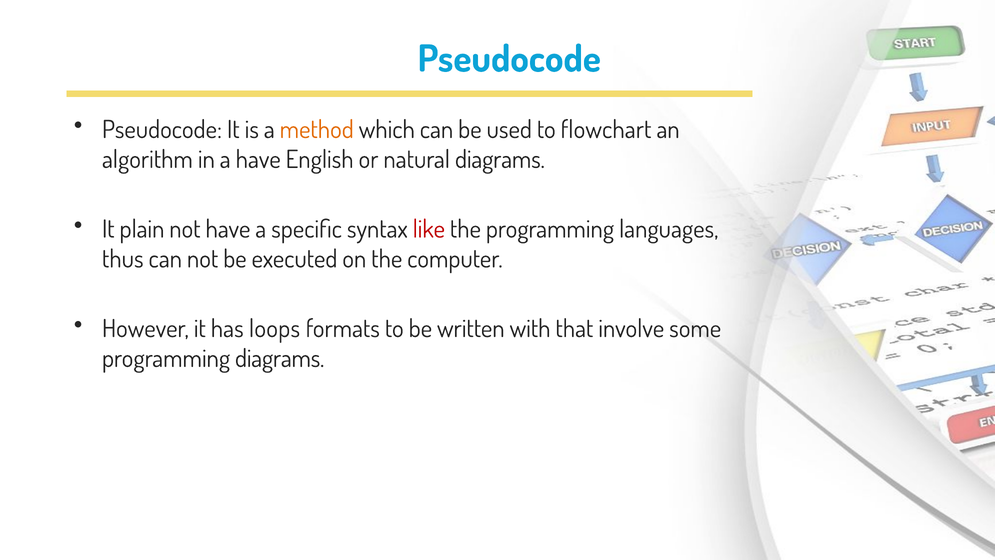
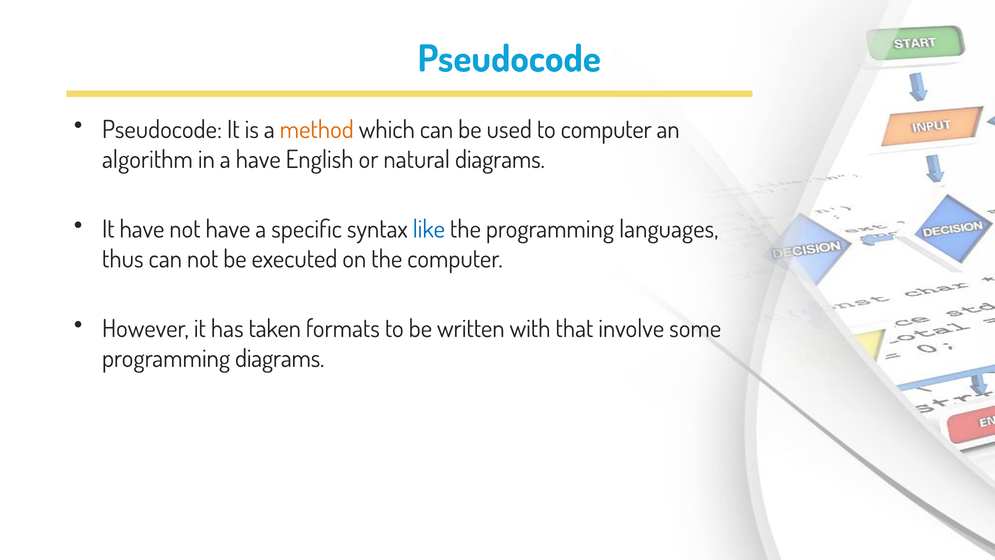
to flowchart: flowchart -> computer (606, 130)
It plain: plain -> have (142, 229)
like colour: red -> blue (429, 229)
loops: loops -> taken (275, 329)
